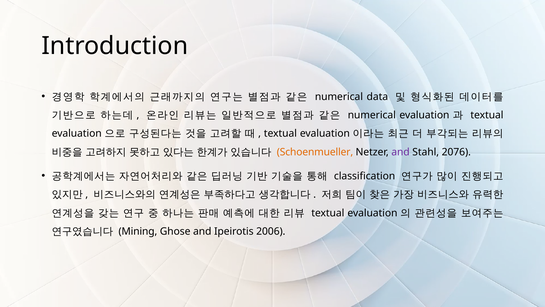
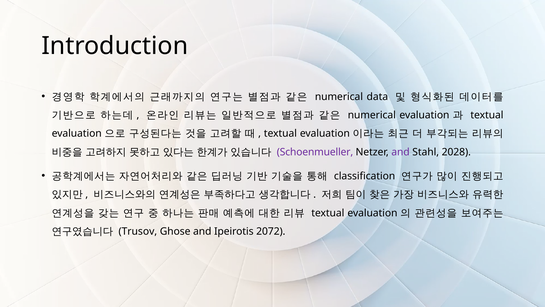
Schoenmueller colour: orange -> purple (315, 152)
2076: 2076 -> 2028 (456, 152)
Mining: Mining -> Trusov (138, 231)
2006: 2006 -> 2072 (271, 231)
